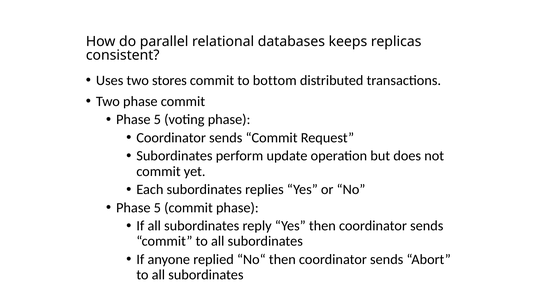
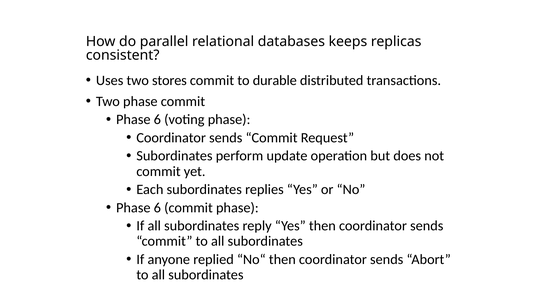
bottom: bottom -> durable (275, 80)
5: 5 -> 6 (157, 120)
5: 5 -> 6 (157, 208)
